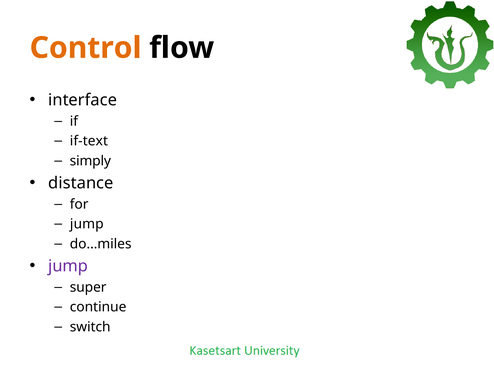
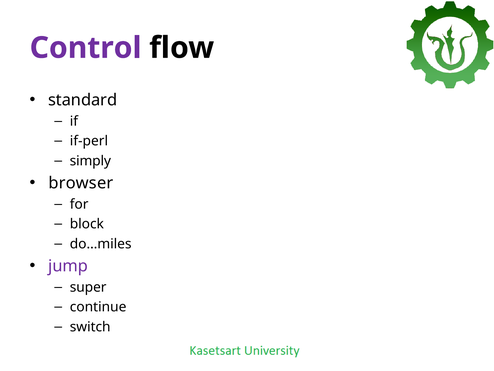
Control colour: orange -> purple (86, 48)
interface: interface -> standard (83, 100)
if-text: if-text -> if-perl (89, 141)
distance: distance -> browser (81, 183)
jump: jump -> block (87, 224)
